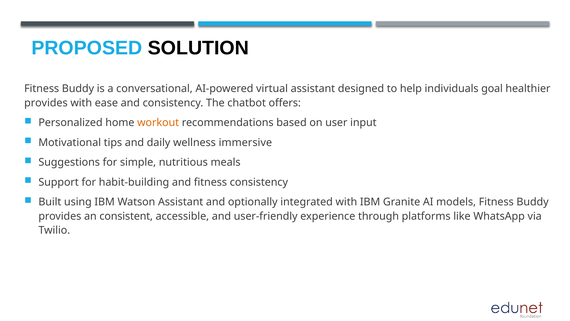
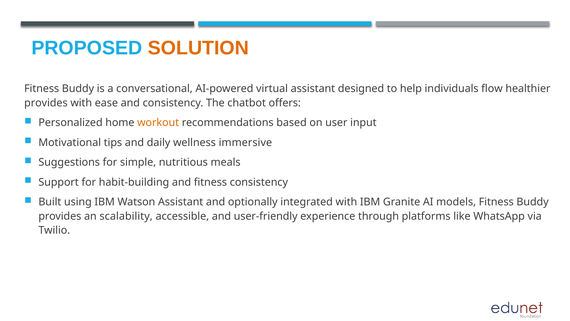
SOLUTION colour: black -> orange (198, 48)
goal: goal -> flow (492, 89)
consistent: consistent -> scalability (126, 216)
